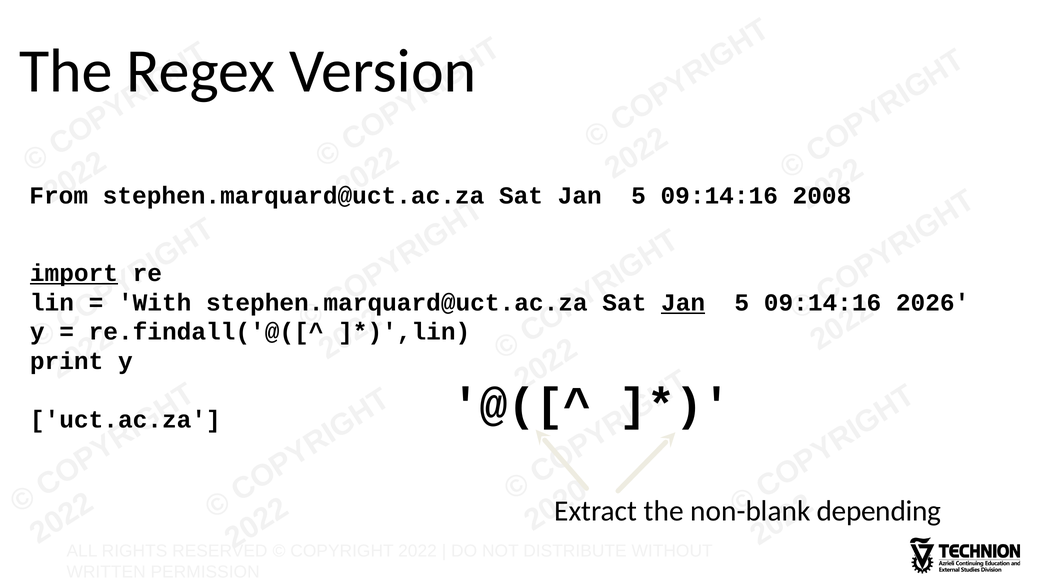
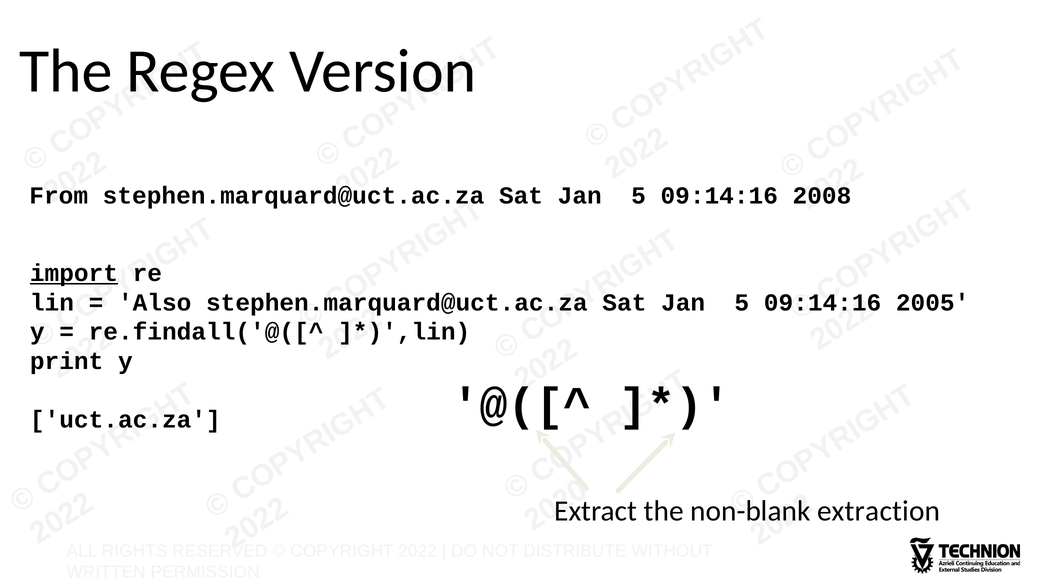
With: With -> Also (155, 303)
Jan underline: present -> none (683, 303)
2026: 2026 -> 2005 (933, 303)
depending: depending -> extraction (879, 511)
